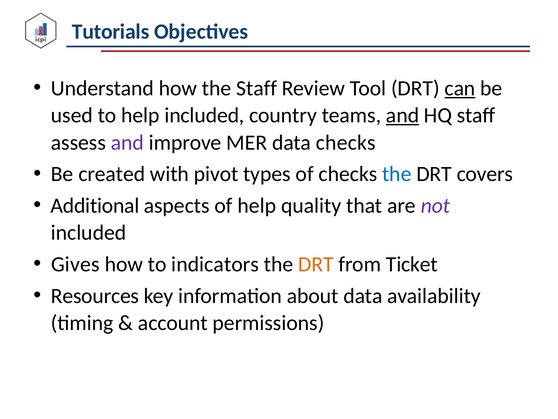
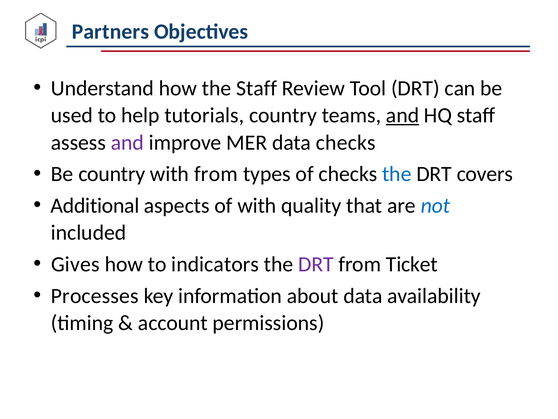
Tutorials: Tutorials -> Partners (110, 32)
can underline: present -> none (460, 88)
help included: included -> tutorials (204, 115)
Be created: created -> country (112, 174)
with pivot: pivot -> from (216, 174)
of help: help -> with (257, 205)
not colour: purple -> blue (435, 205)
DRT colour: orange -> purple (316, 264)
Resources: Resources -> Processes (95, 295)
